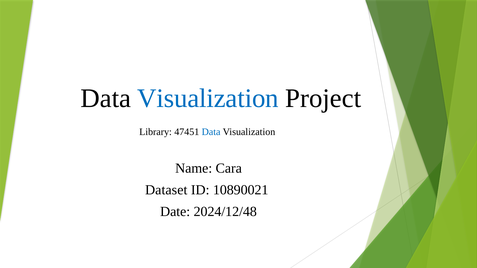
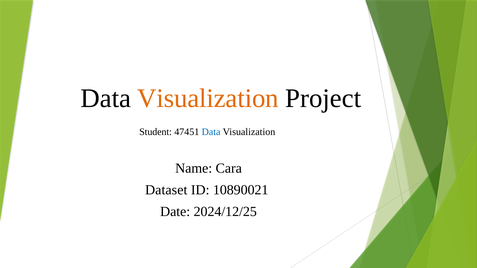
Visualization colour: blue -> orange (208, 99)
Library: Library -> Student (156, 132)
2024/12/48: 2024/12/48 -> 2024/12/25 (225, 212)
